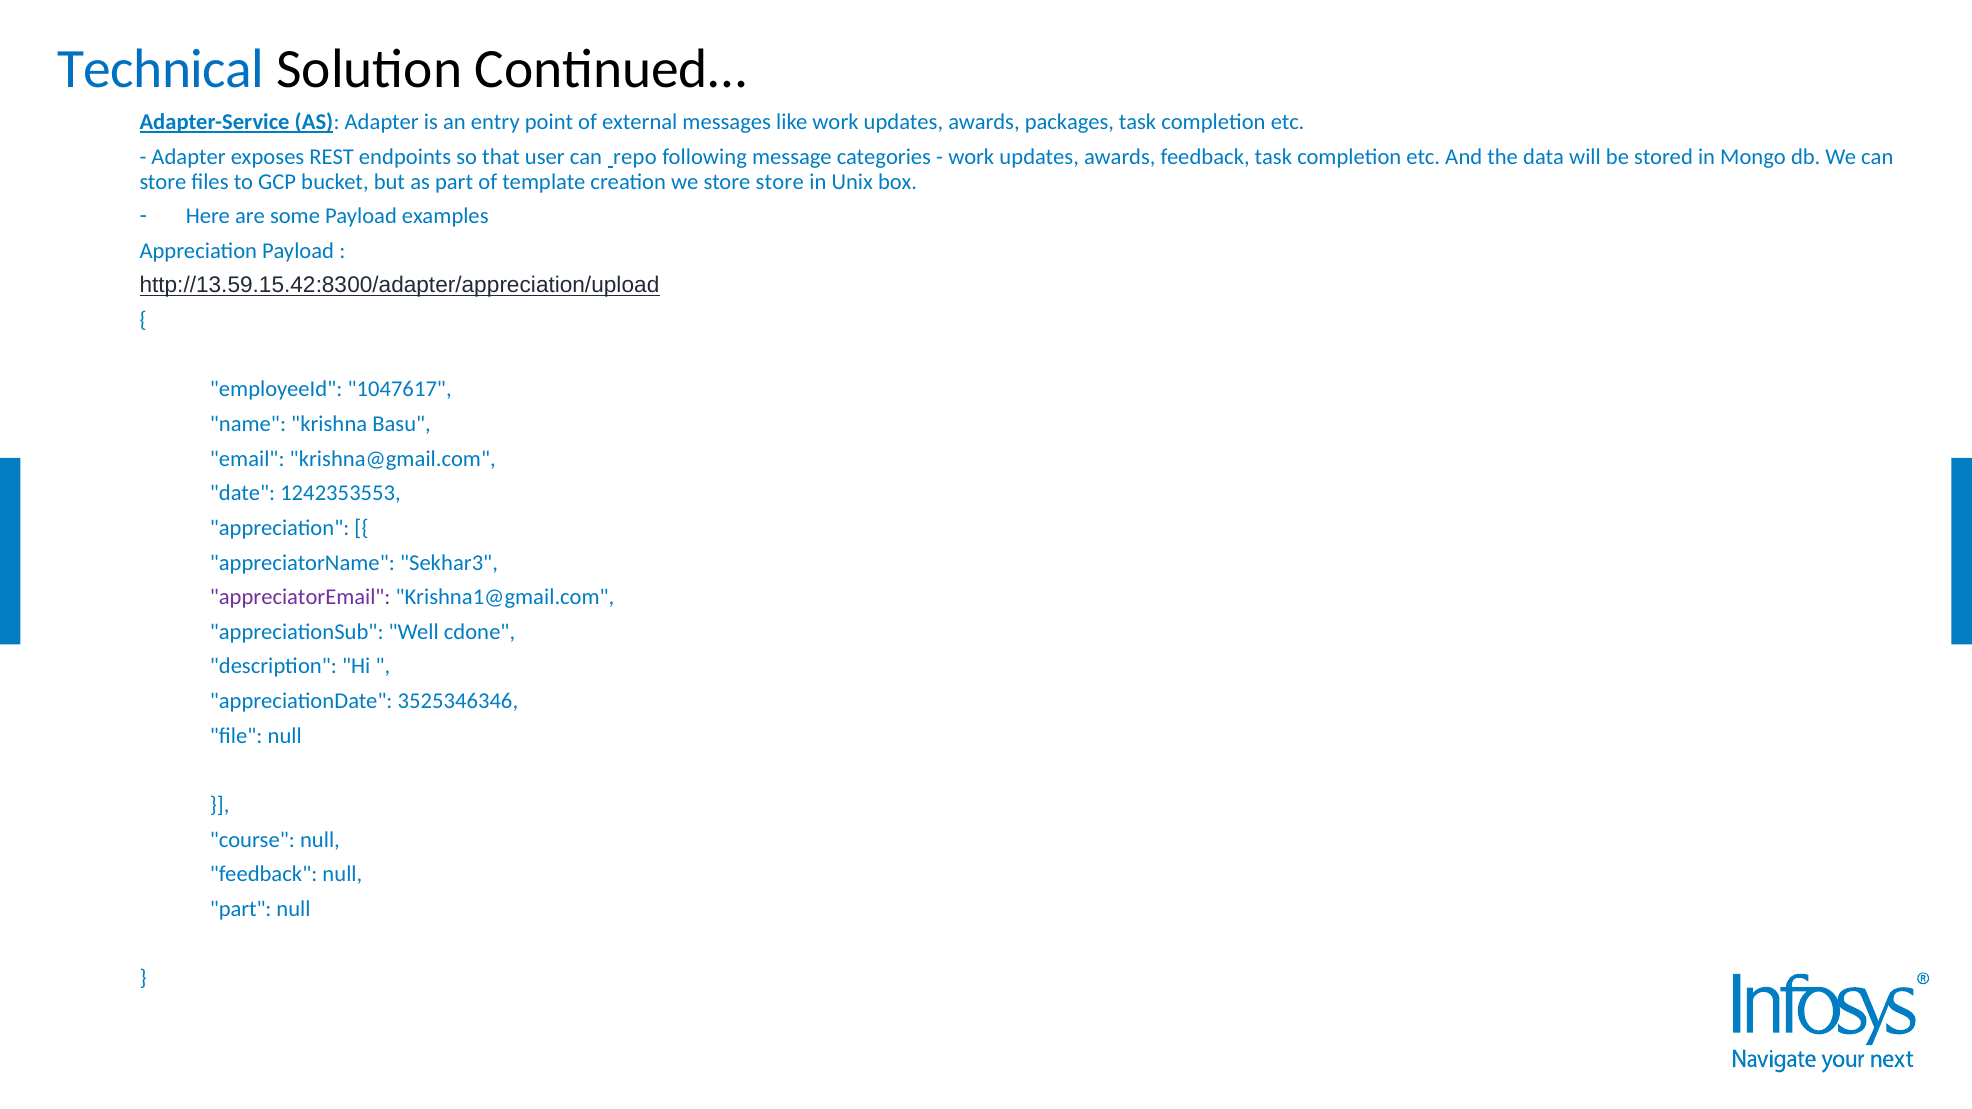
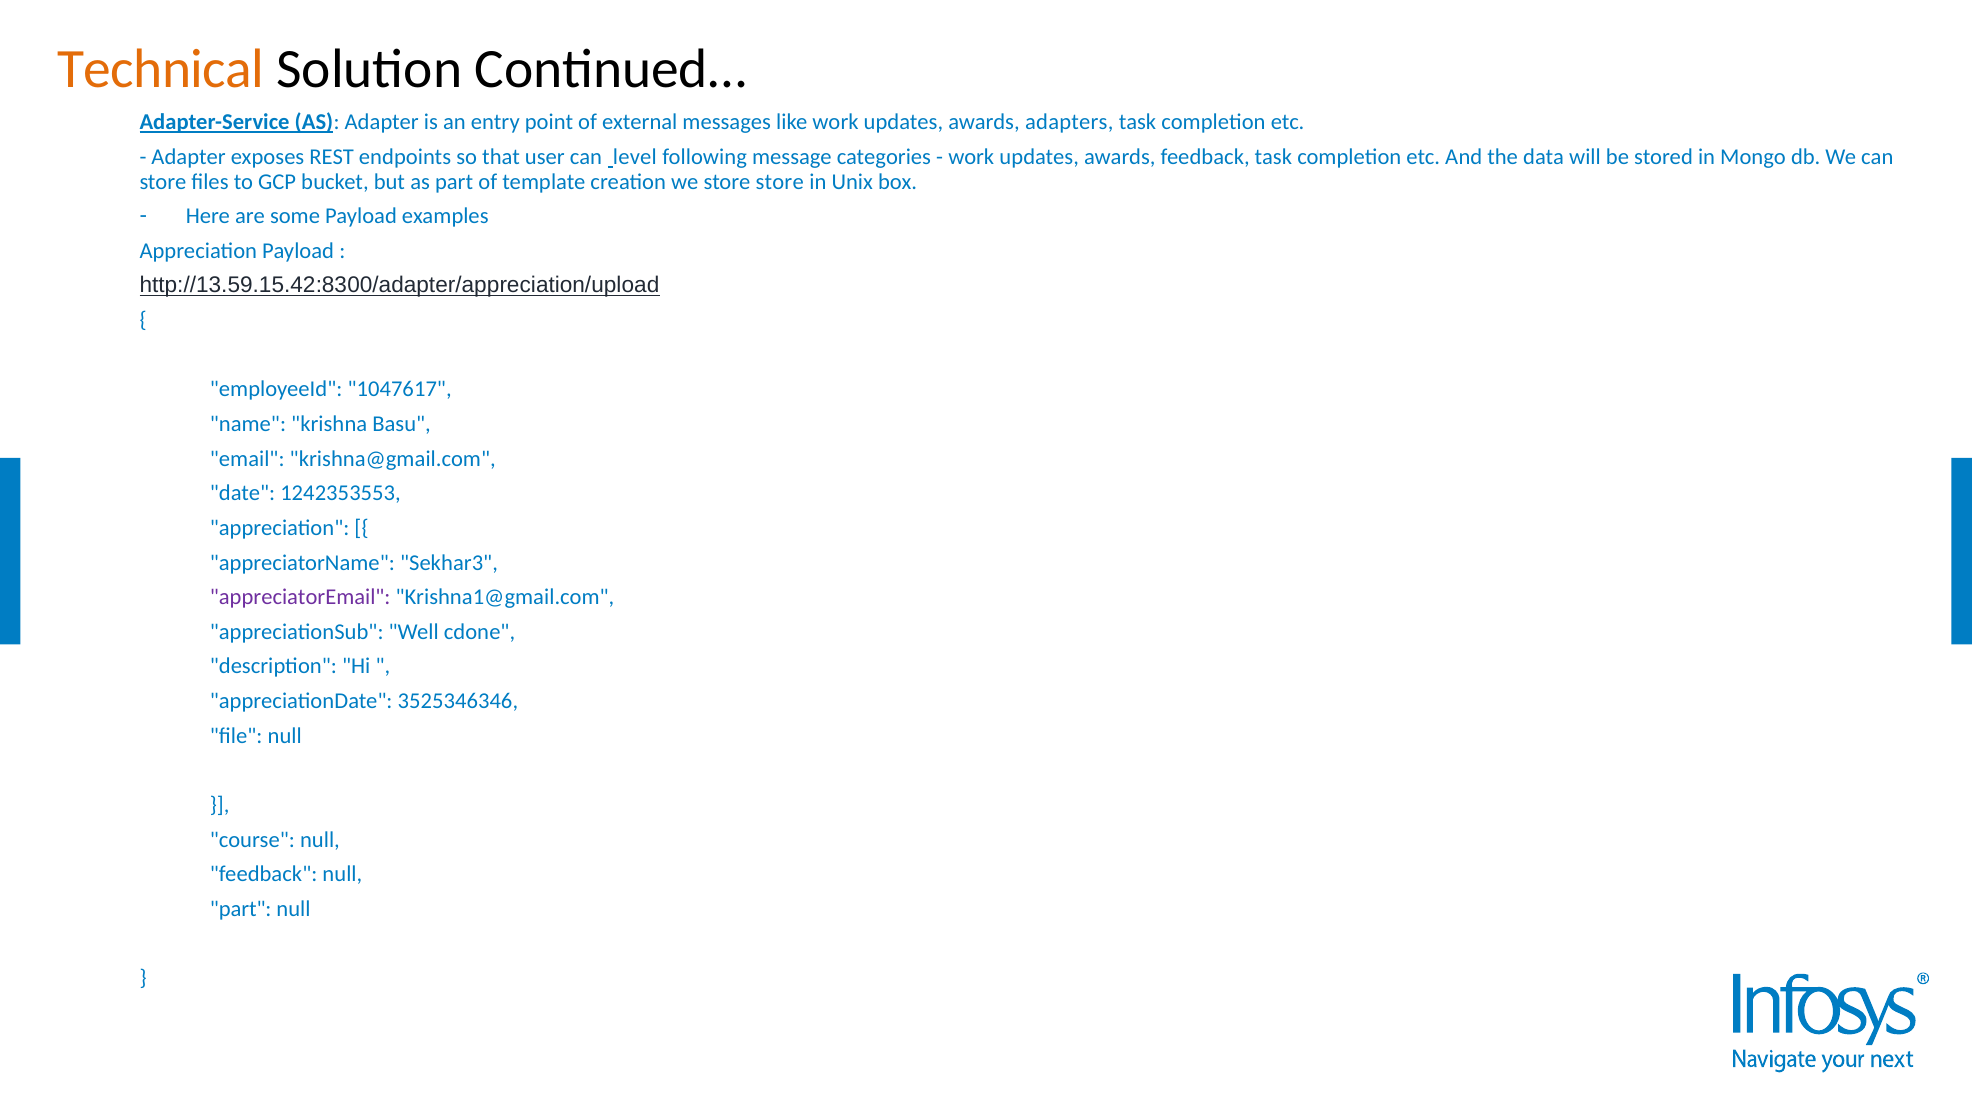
Technical colour: blue -> orange (161, 69)
packages: packages -> adapters (1069, 123)
repo: repo -> level (635, 157)
